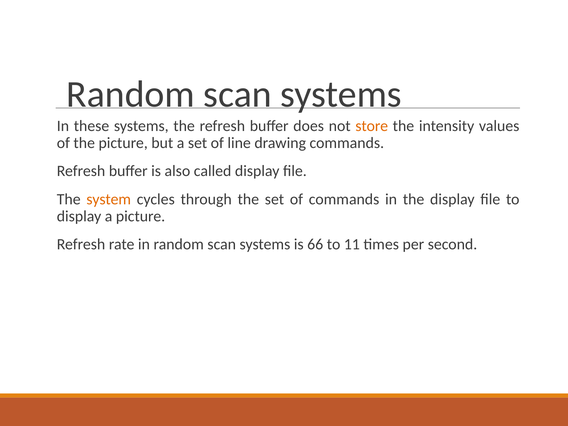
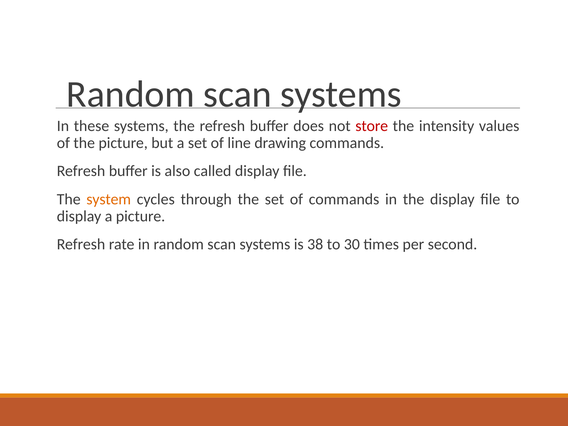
store colour: orange -> red (372, 126)
66: 66 -> 38 (315, 244)
11: 11 -> 30 (352, 244)
